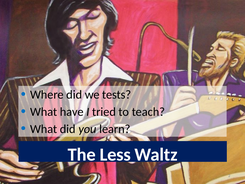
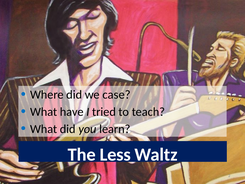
tests: tests -> case (117, 95)
